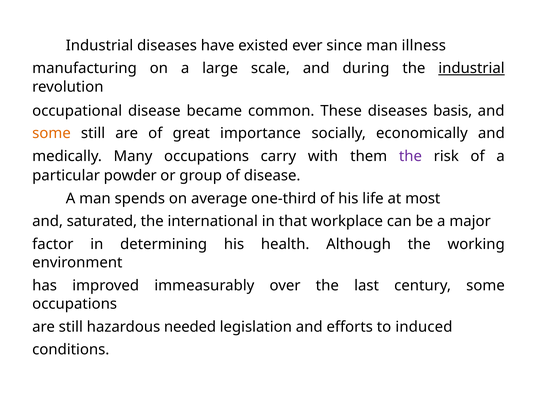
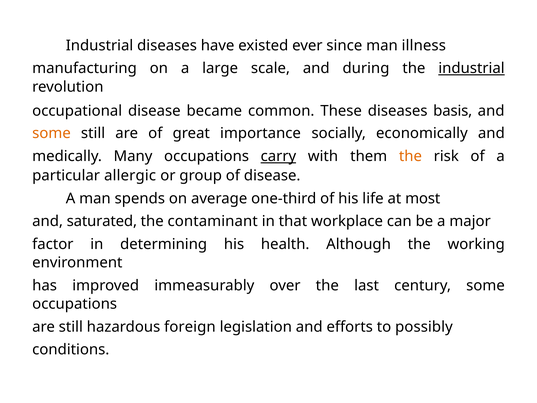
carry underline: none -> present (278, 156)
the colour: purple -> orange (410, 156)
powder: powder -> allergic (130, 176)
international: international -> contaminant (213, 221)
needed: needed -> foreign (190, 327)
induced: induced -> possibly (424, 327)
